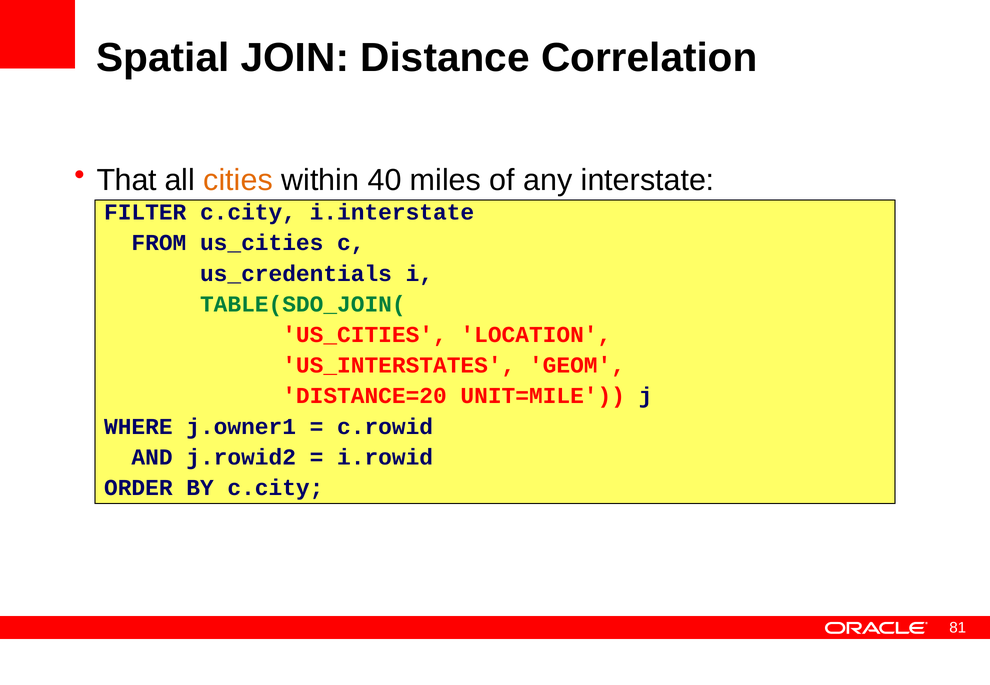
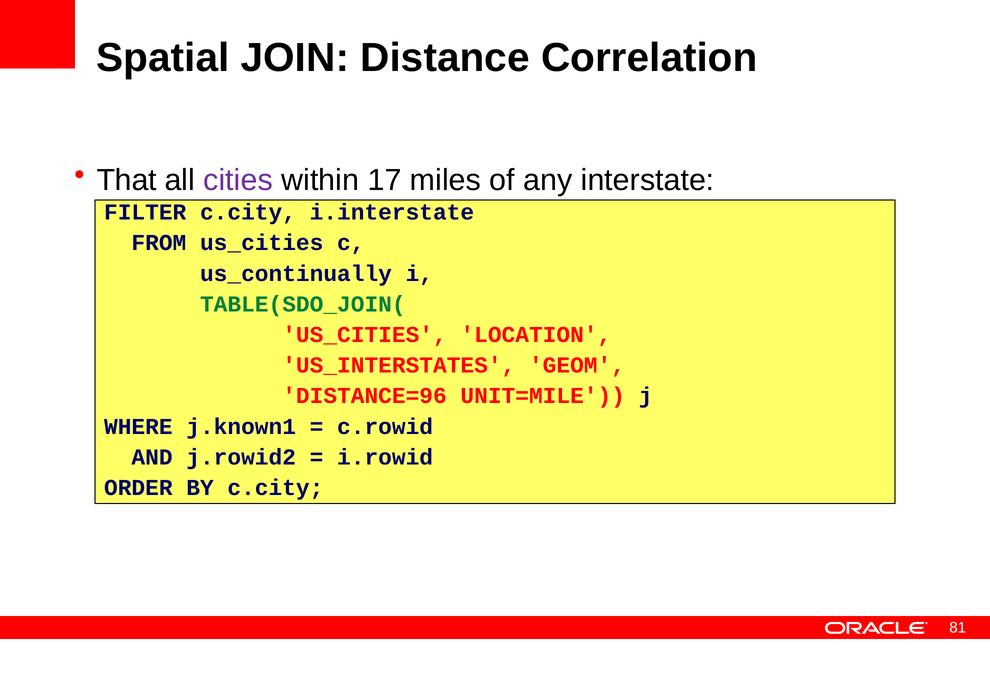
cities colour: orange -> purple (238, 180)
40: 40 -> 17 (385, 180)
us_credentials: us_credentials -> us_continually (296, 274)
DISTANCE=20: DISTANCE=20 -> DISTANCE=96 (365, 396)
j.owner1: j.owner1 -> j.known1 (241, 427)
